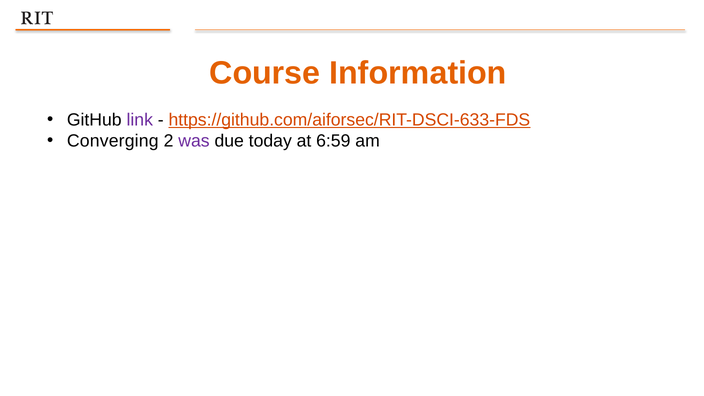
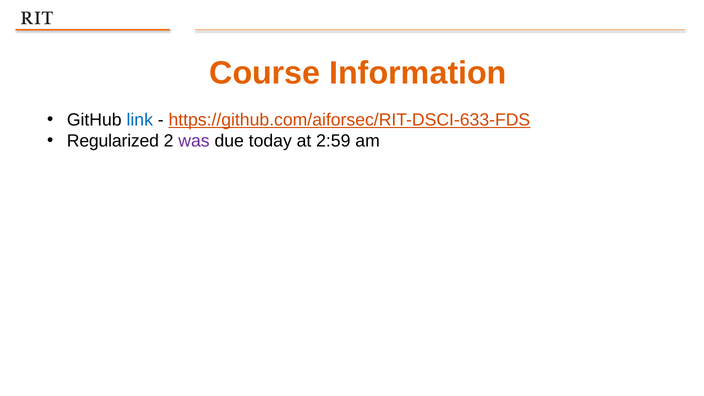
link colour: purple -> blue (140, 120)
Converging: Converging -> Regularized (113, 141)
6:59: 6:59 -> 2:59 (333, 141)
